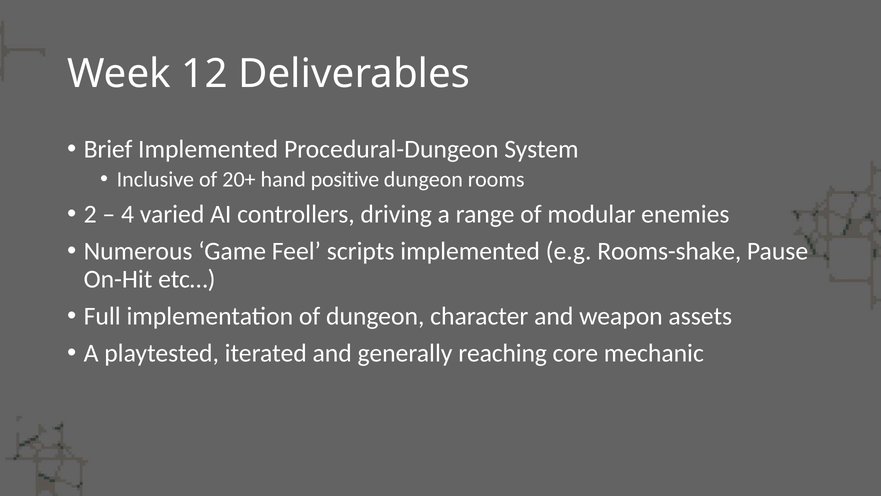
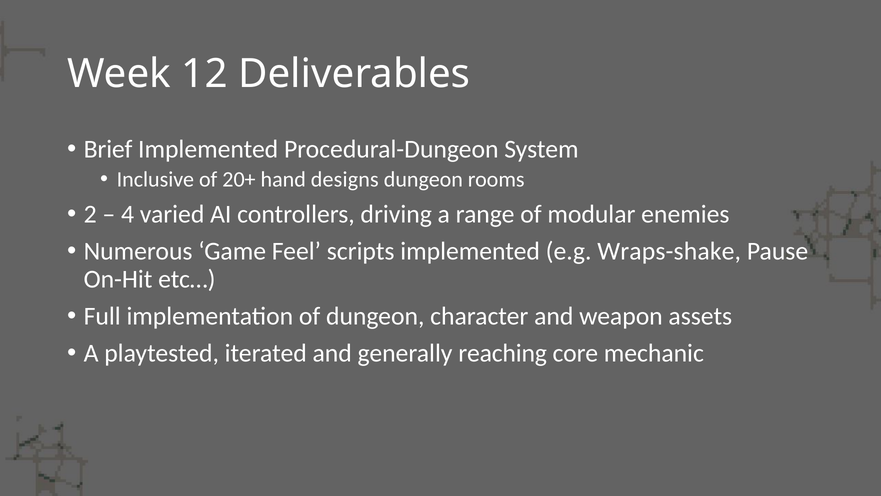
positive: positive -> designs (345, 179)
Rooms-shake: Rooms-shake -> Wraps-shake (669, 251)
